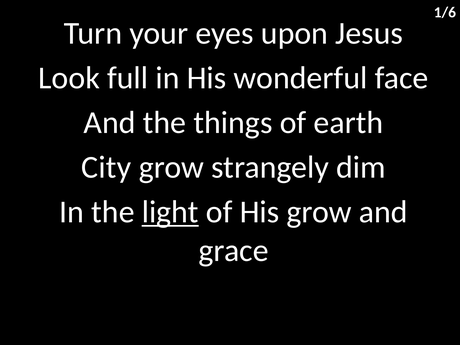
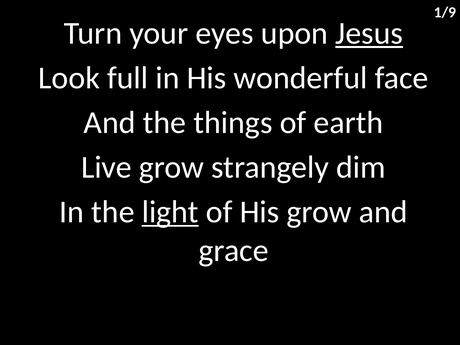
1/6: 1/6 -> 1/9 (445, 13)
Jesus underline: none -> present (369, 33)
City: City -> Live (106, 167)
